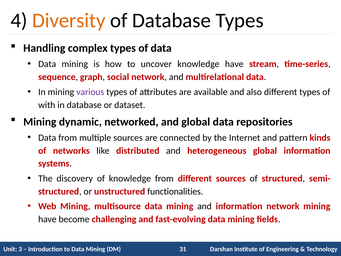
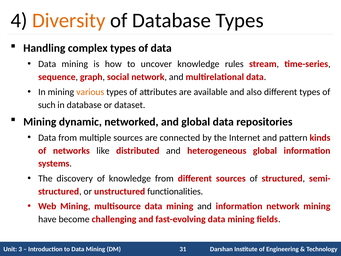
knowledge have: have -> rules (234, 64)
various colour: purple -> orange (90, 92)
with: with -> such (47, 105)
